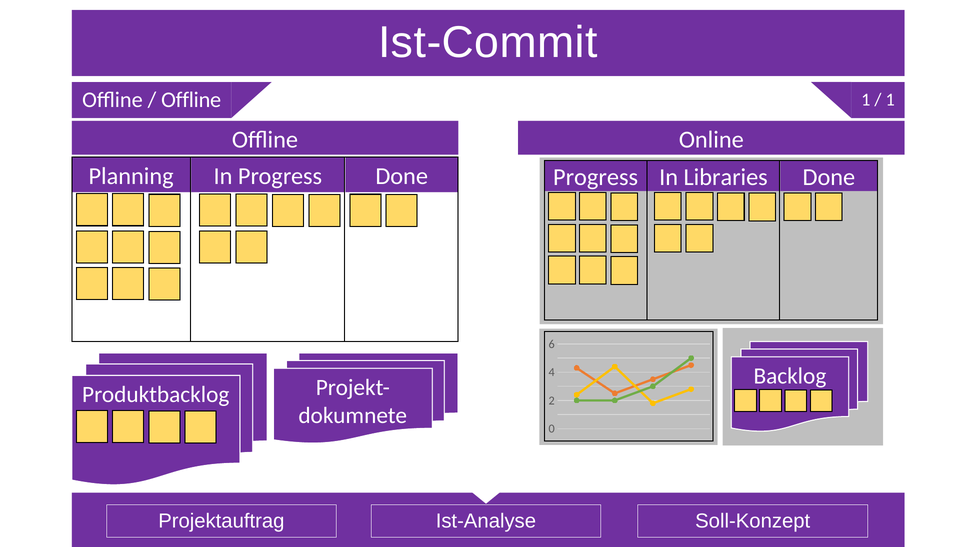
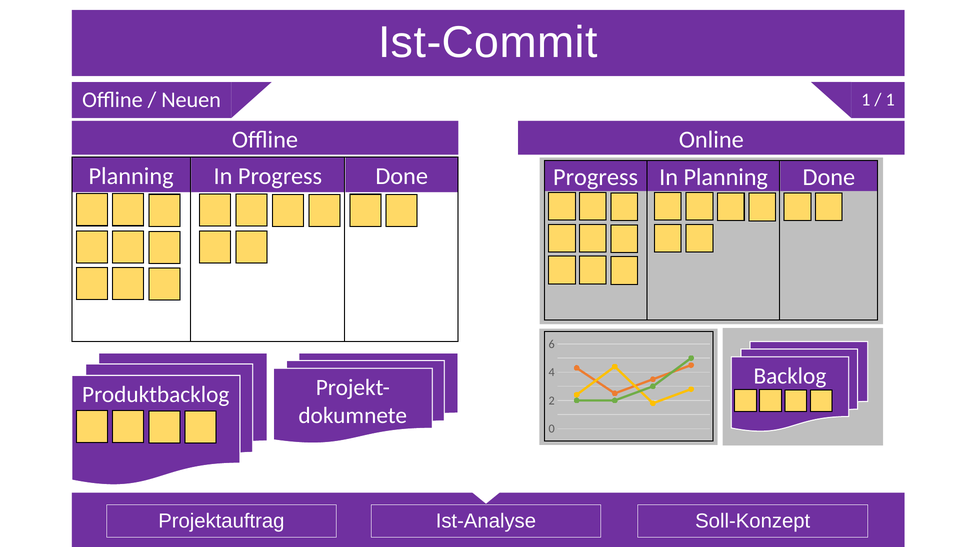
Offline: Offline -> Neuen (191, 100)
In Libraries: Libraries -> Planning (726, 178)
